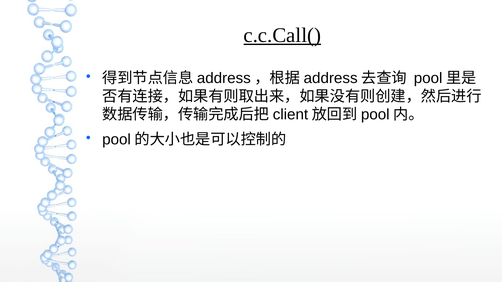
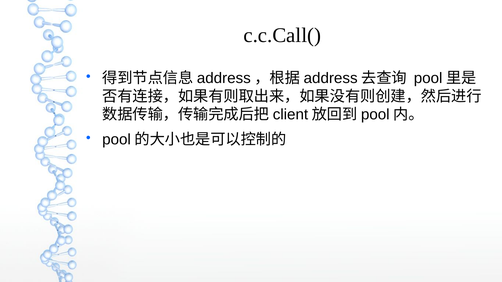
c.c.Call( underline: present -> none (282, 35)
